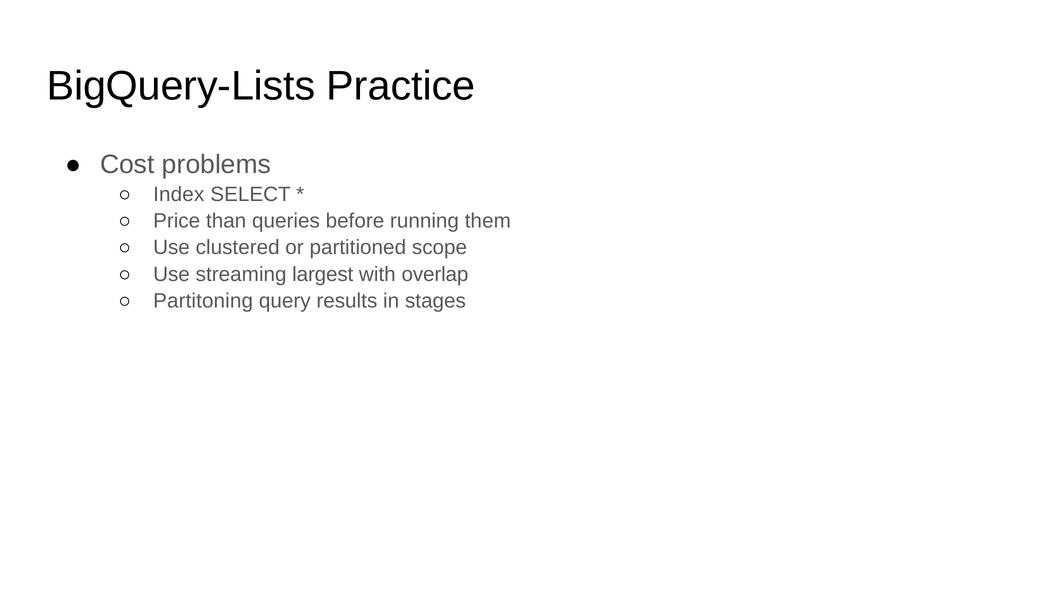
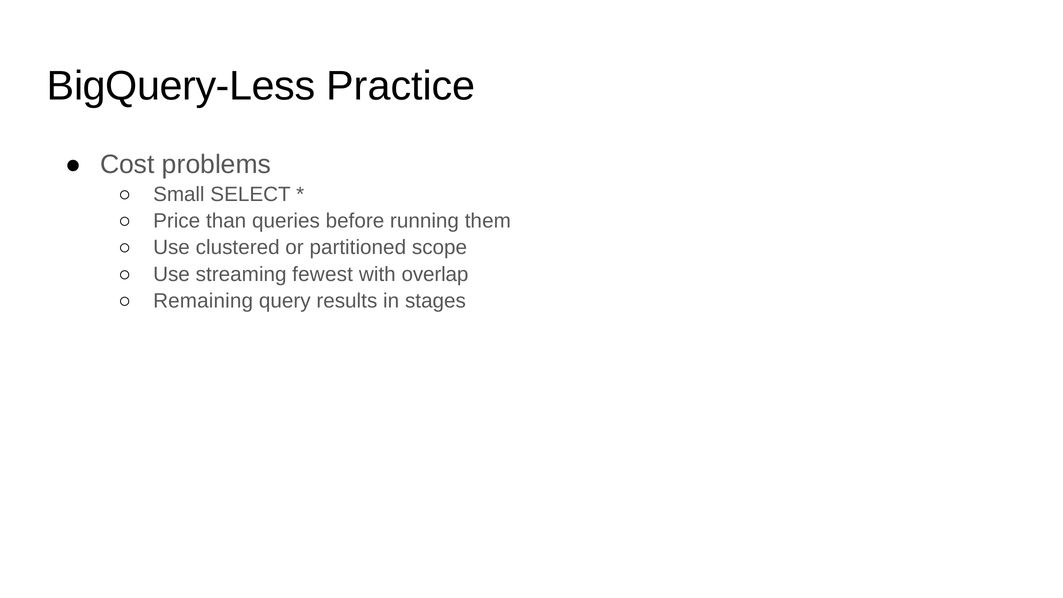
BigQuery-Lists: BigQuery-Lists -> BigQuery-Less (181, 86)
Index: Index -> Small (179, 194)
largest: largest -> fewest (323, 274)
Partitoning: Partitoning -> Remaining (203, 301)
